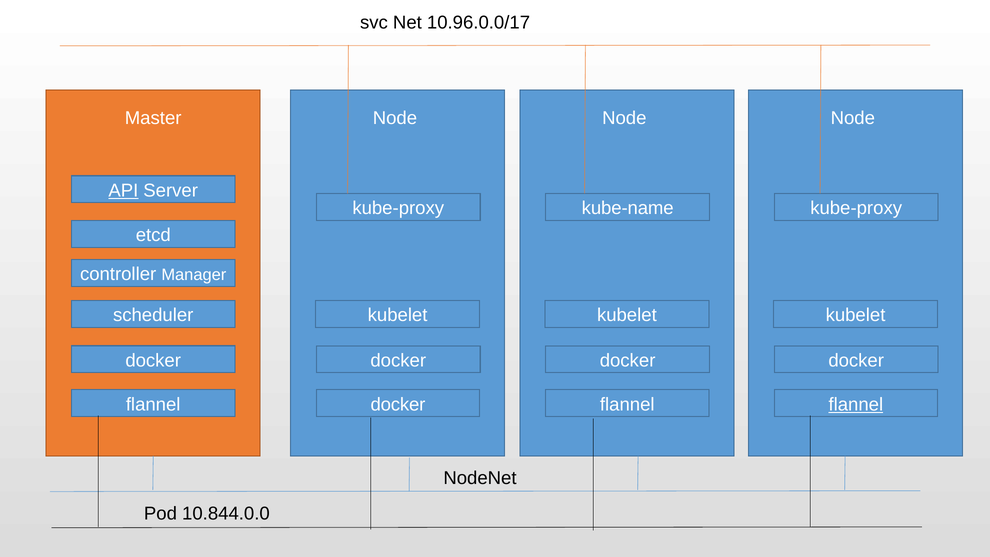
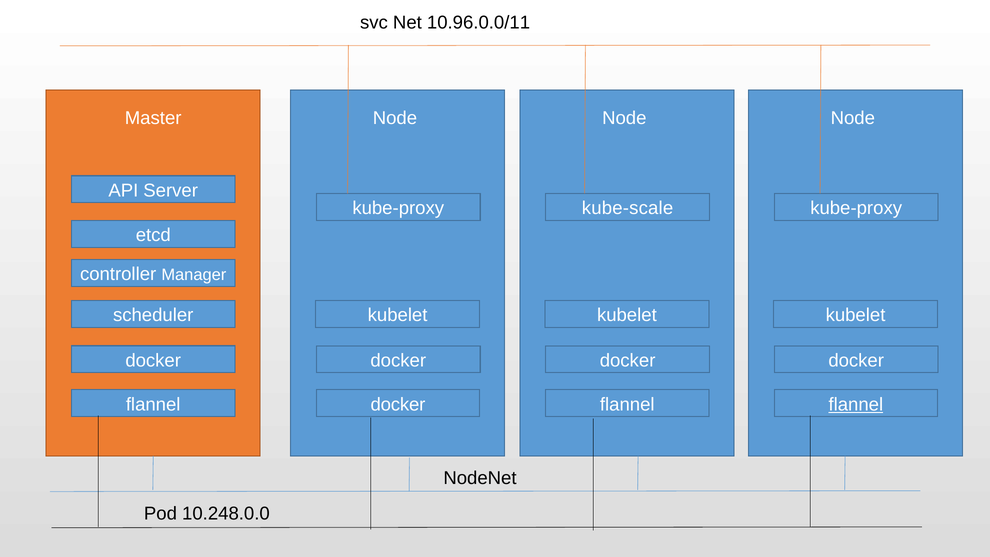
10.96.0.0/17: 10.96.0.0/17 -> 10.96.0.0/11 (479, 23)
API underline: present -> none (123, 190)
kube-name: kube-name -> kube-scale (628, 208)
10.844.0.0: 10.844.0.0 -> 10.248.0.0 (226, 514)
